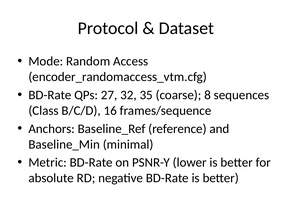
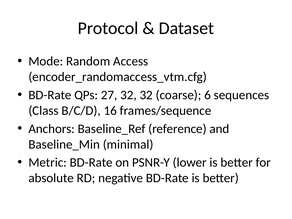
32 35: 35 -> 32 (146, 95)
8: 8 -> 6 (208, 95)
